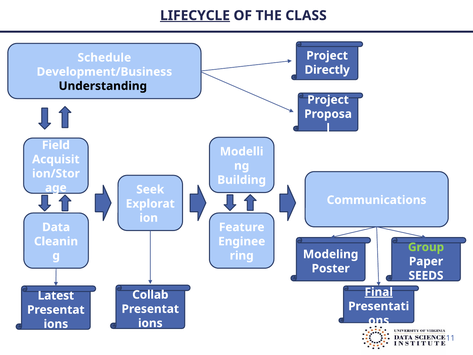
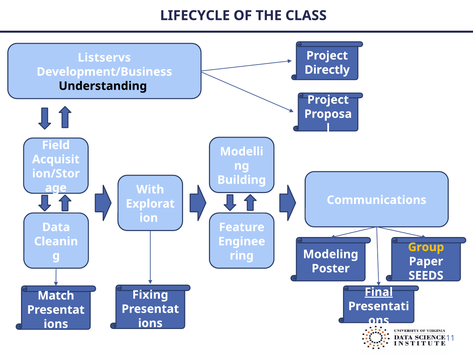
LIFECYCLE underline: present -> none (195, 16)
Schedule: Schedule -> Listservs (104, 58)
Seek: Seek -> With (150, 189)
Group colour: light green -> yellow (426, 247)
Collab: Collab -> Fixing (150, 295)
Latest: Latest -> Match (56, 295)
